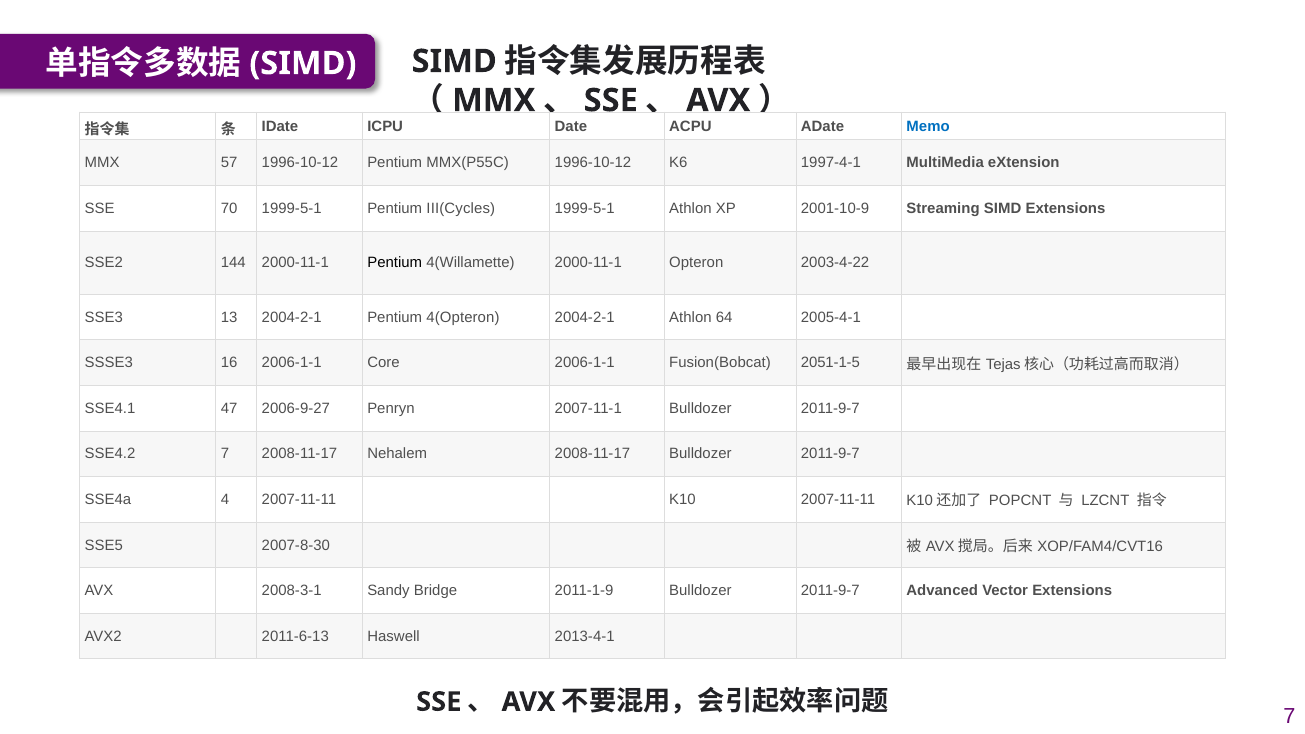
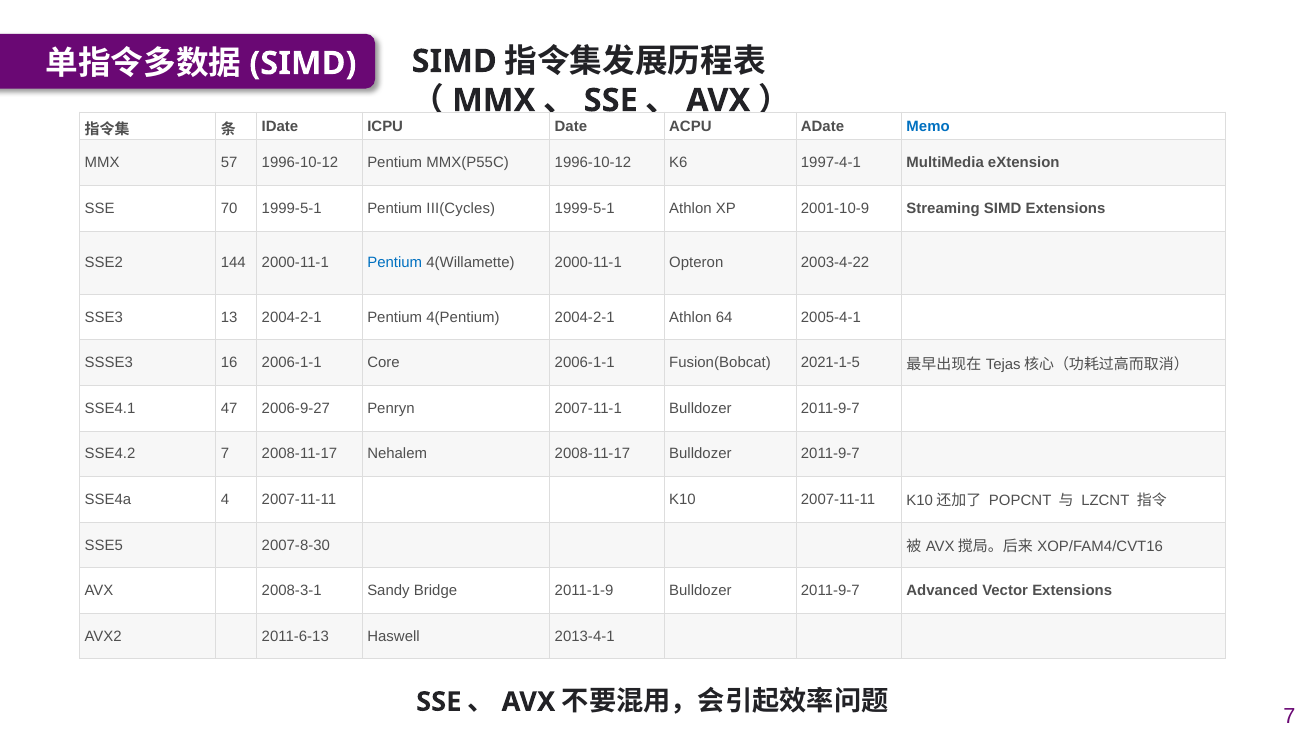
Pentium colour: black -> blue (395, 263)
4(Opteron: 4(Opteron -> 4(Pentium (463, 317)
2051-1-5: 2051-1-5 -> 2021-1-5 (830, 363)
